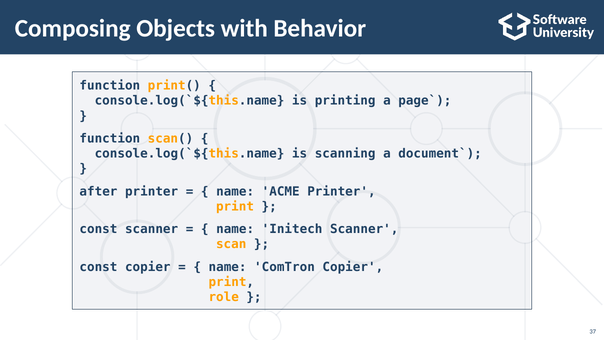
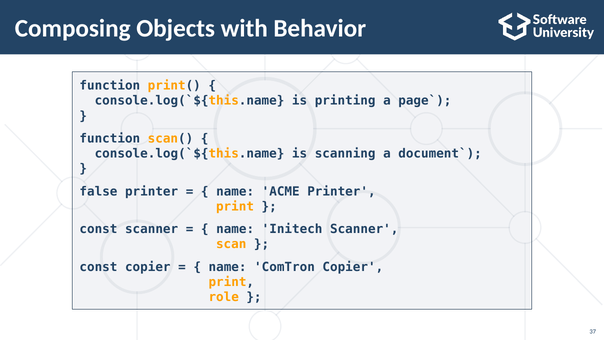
after: after -> false (98, 191)
